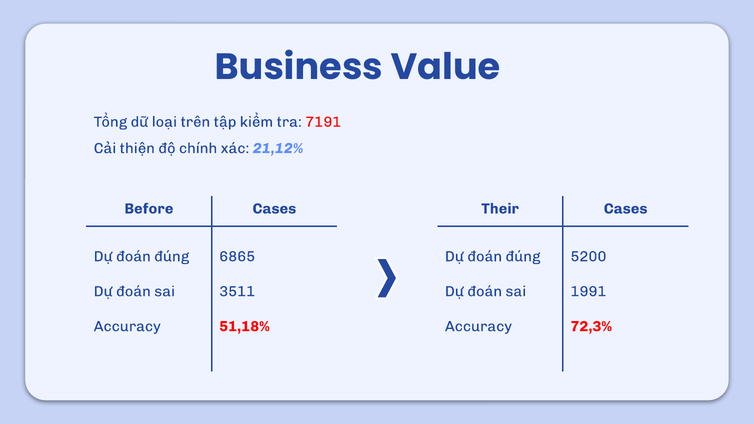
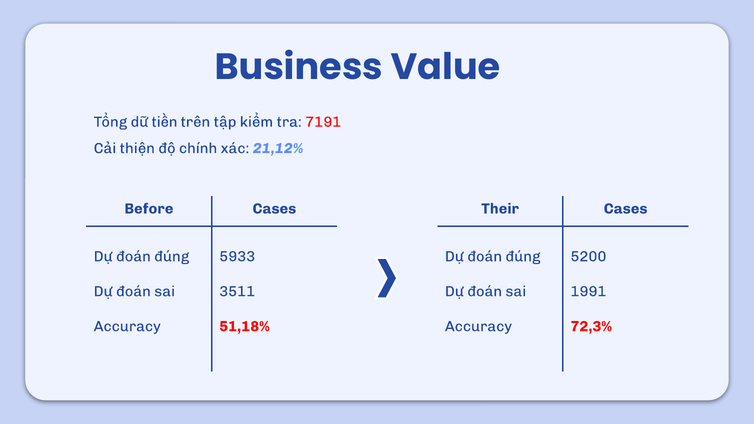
loại: loại -> tiền (164, 122)
6865: 6865 -> 5933 (237, 257)
